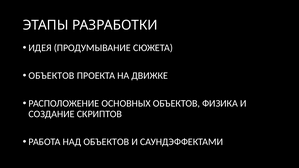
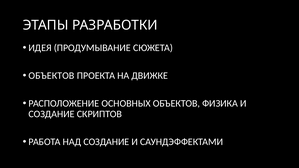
НАД ОБЪЕКТОВ: ОБЪЕКТОВ -> СОЗДАНИЕ (106, 142)
